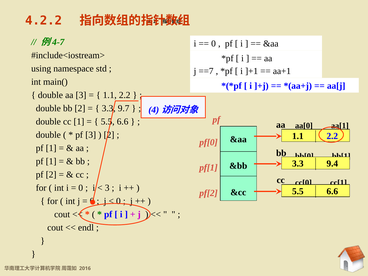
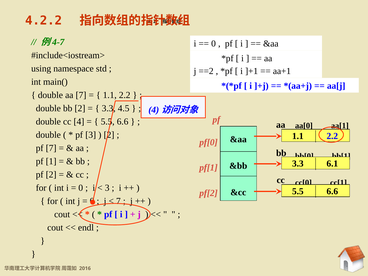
==7: ==7 -> ==2 (206, 71)
aa 3: 3 -> 7 (81, 95)
9.7: 9.7 -> 4.5 (124, 108)
cc 1: 1 -> 4 (79, 122)
1: 1 -> 7 (51, 148)
9.4: 9.4 -> 6.1 (332, 164)
0: 0 -> 7 (118, 201)
